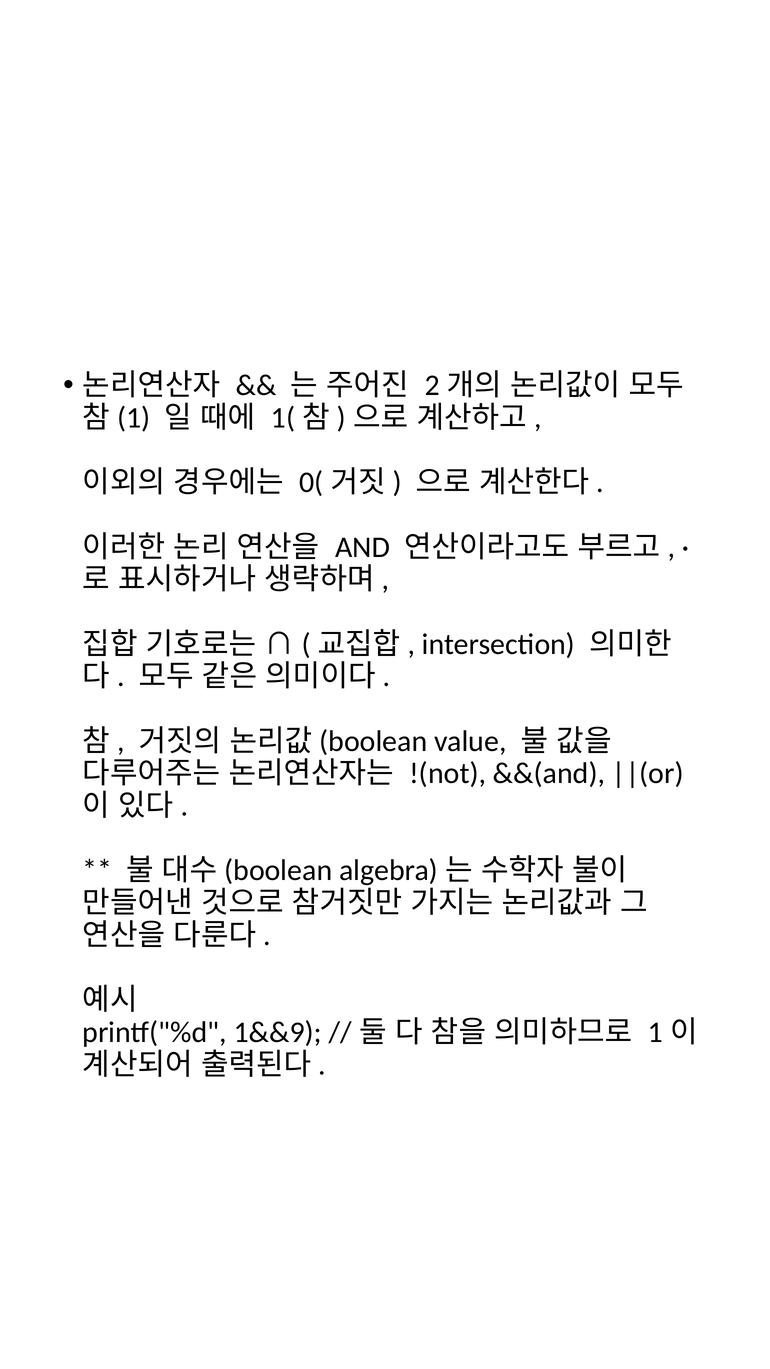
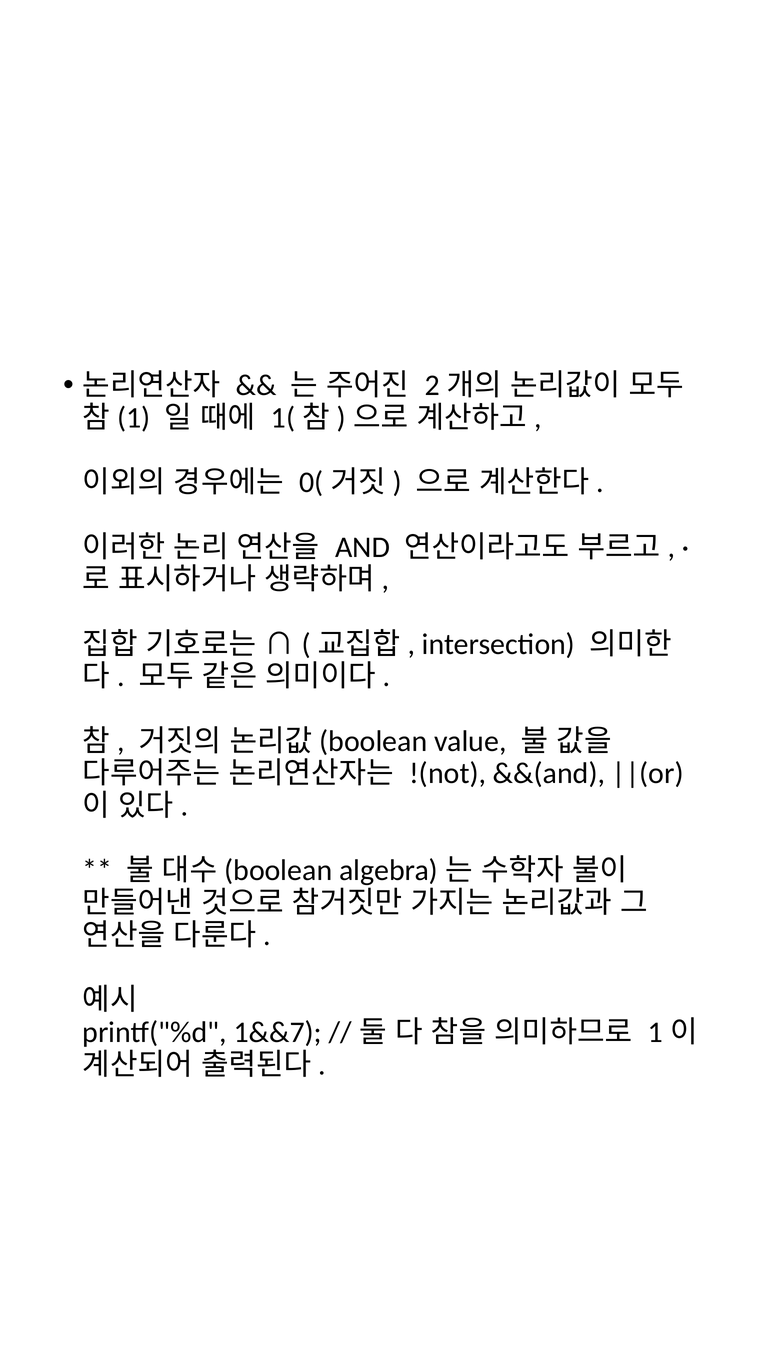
1&&9: 1&&9 -> 1&&7 (278, 1032)
